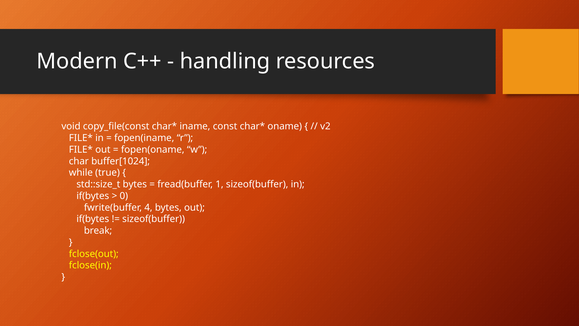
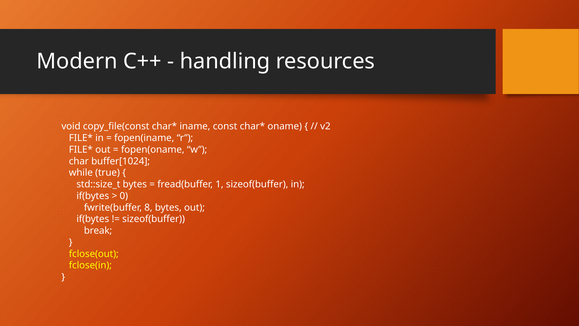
4: 4 -> 8 (148, 207)
